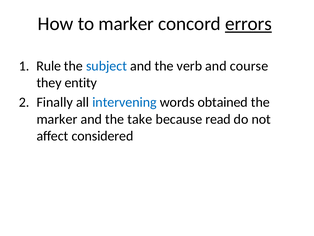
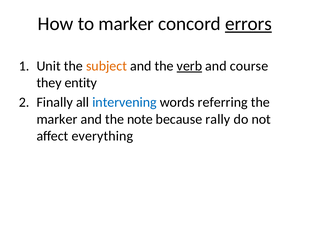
Rule: Rule -> Unit (49, 66)
subject colour: blue -> orange (107, 66)
verb underline: none -> present (189, 66)
obtained: obtained -> referring (223, 102)
take: take -> note (140, 119)
read: read -> rally (218, 119)
considered: considered -> everything (102, 136)
